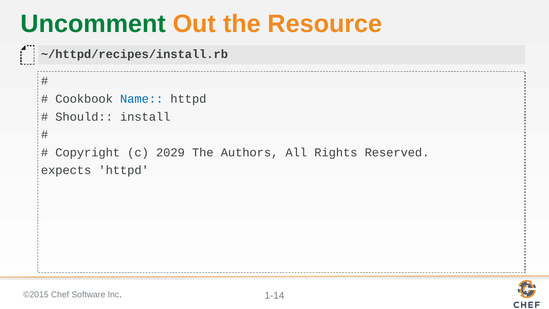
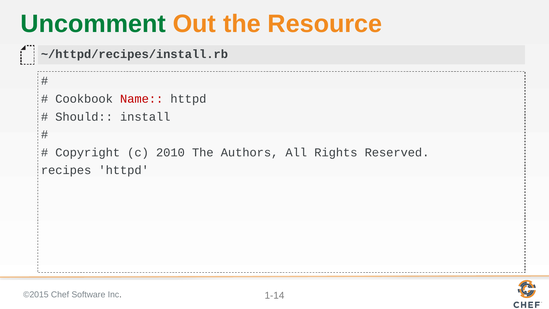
Name colour: blue -> red (142, 99)
2029: 2029 -> 2010 (170, 152)
expects: expects -> recipes (66, 170)
